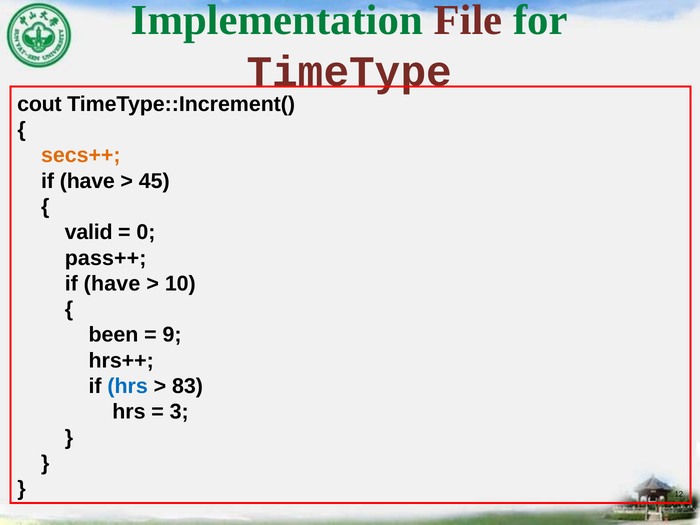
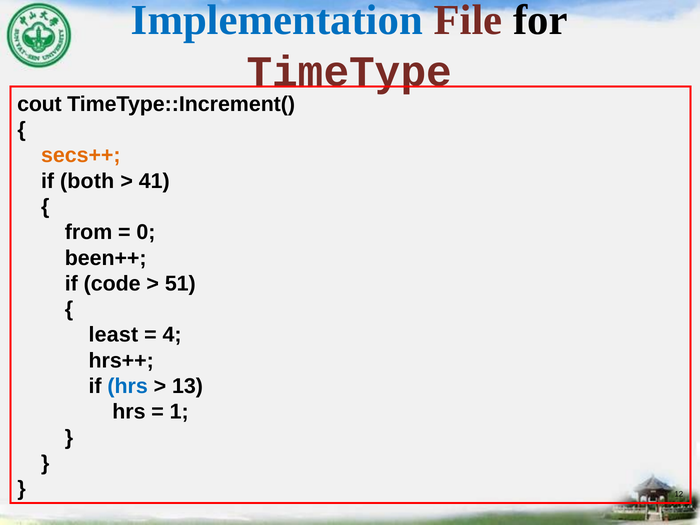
Implementation colour: green -> blue (277, 20)
for colour: green -> black (540, 20)
have: have -> both (87, 181)
45: 45 -> 41 (154, 181)
valid: valid -> from (89, 232)
pass++: pass++ -> been++ (106, 258)
have: have -> code (112, 284)
10: 10 -> 51 (180, 284)
been: been -> least (113, 335)
9: 9 -> 4 (172, 335)
83: 83 -> 13 (187, 386)
3: 3 -> 1 (179, 412)
